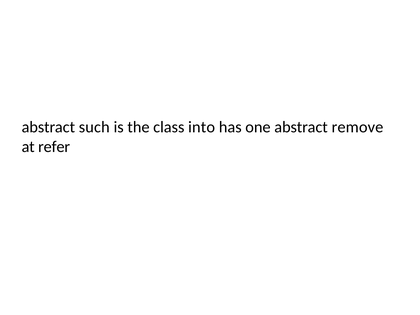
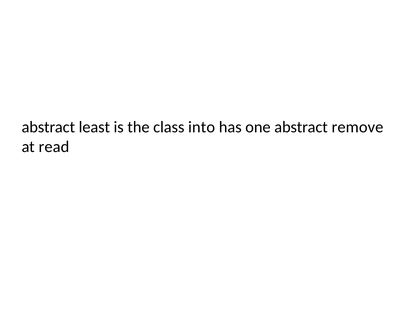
such: such -> least (94, 127)
refer: refer -> read (54, 147)
